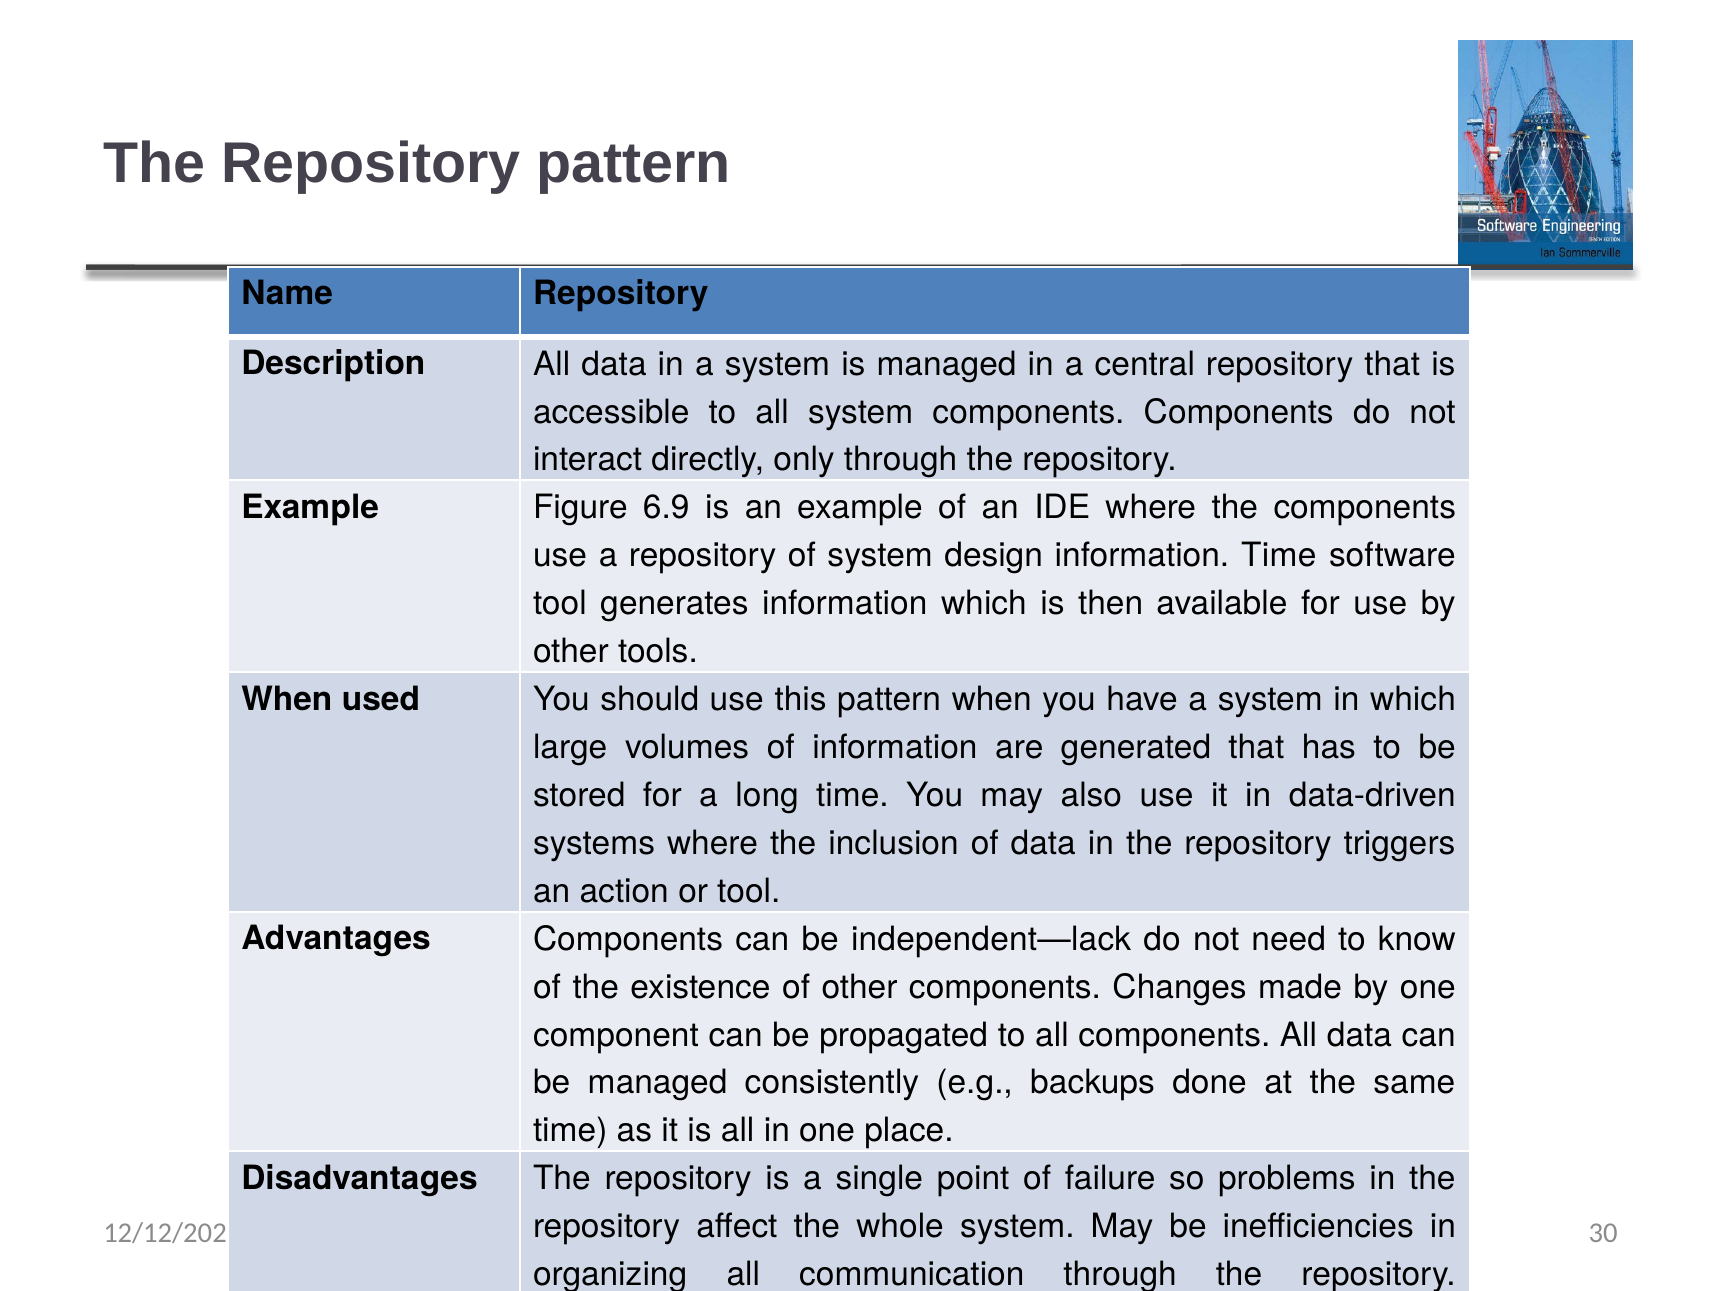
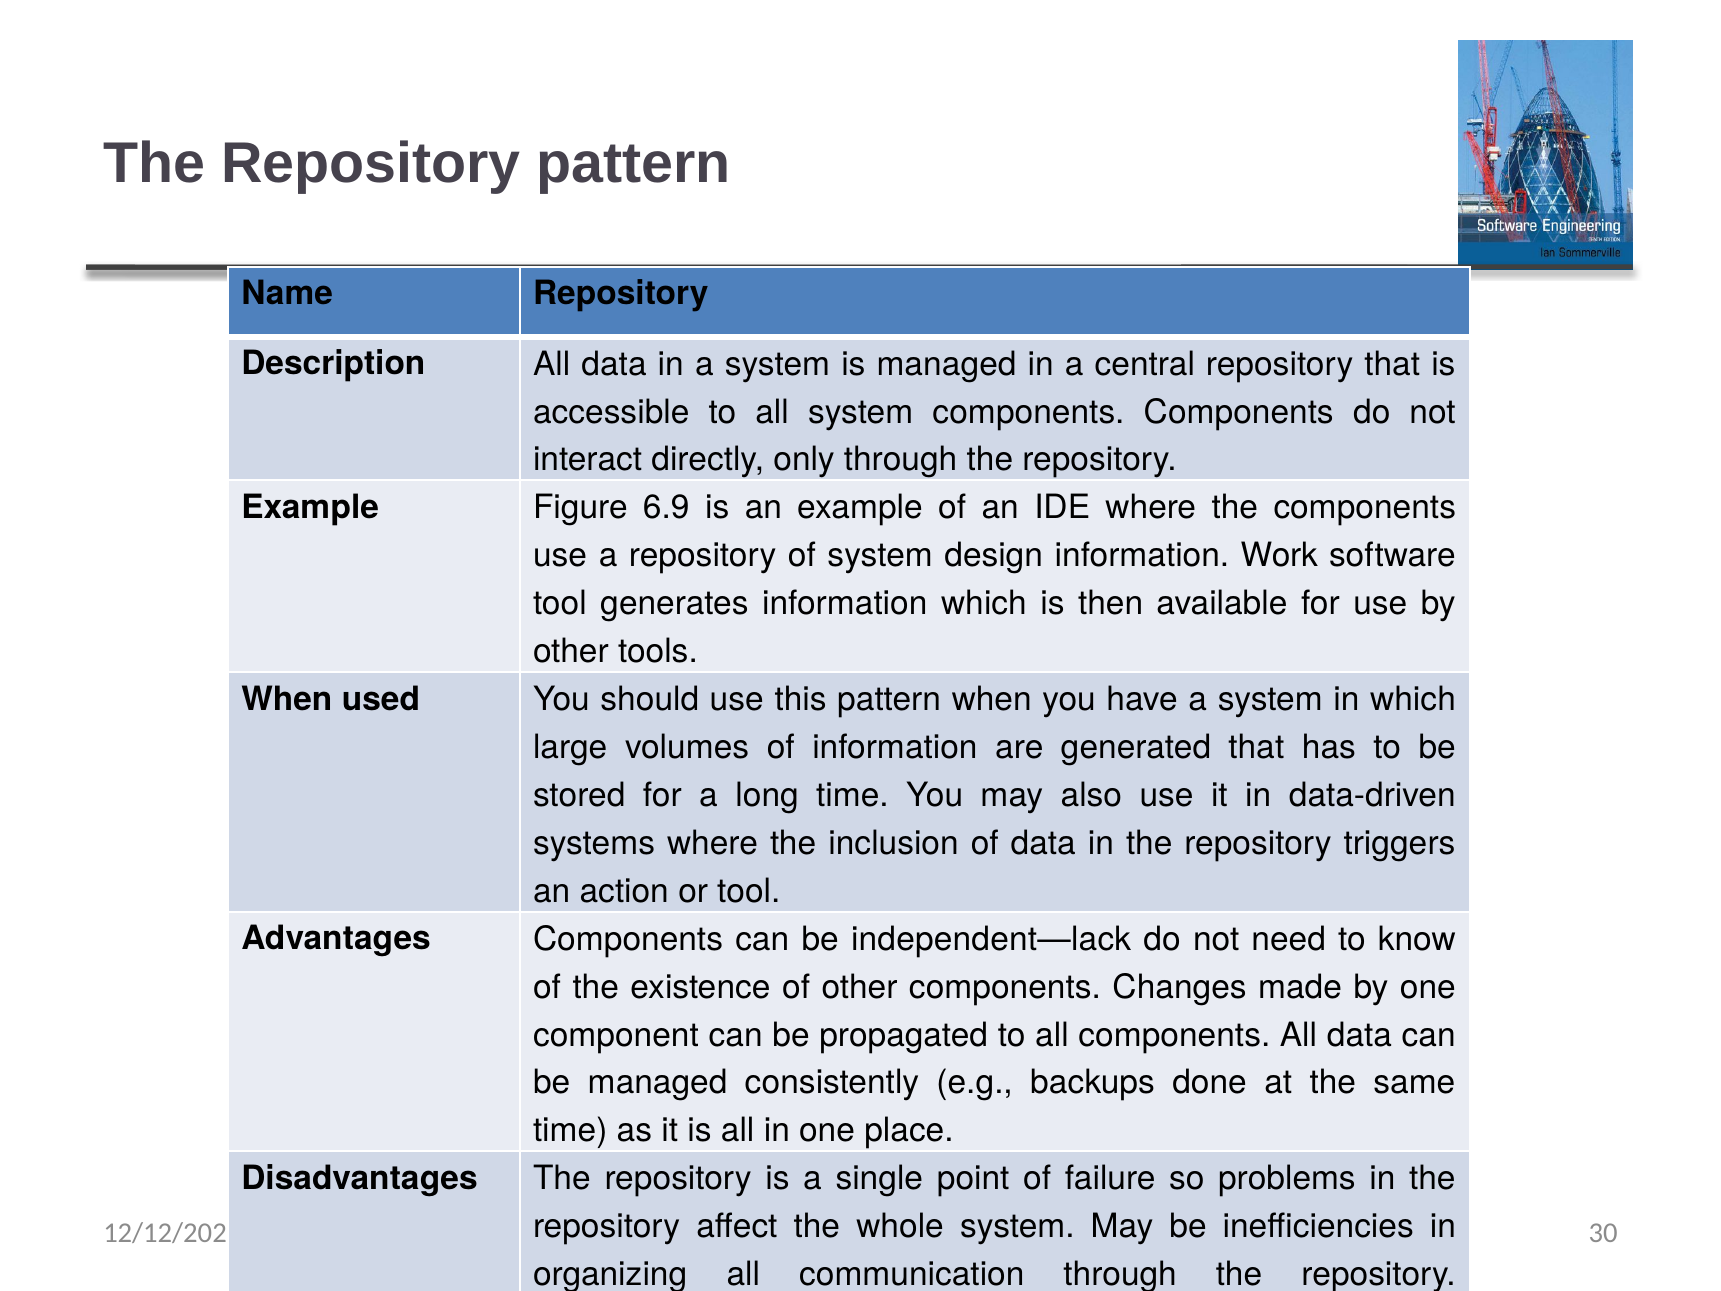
information Time: Time -> Work (1279, 556)
